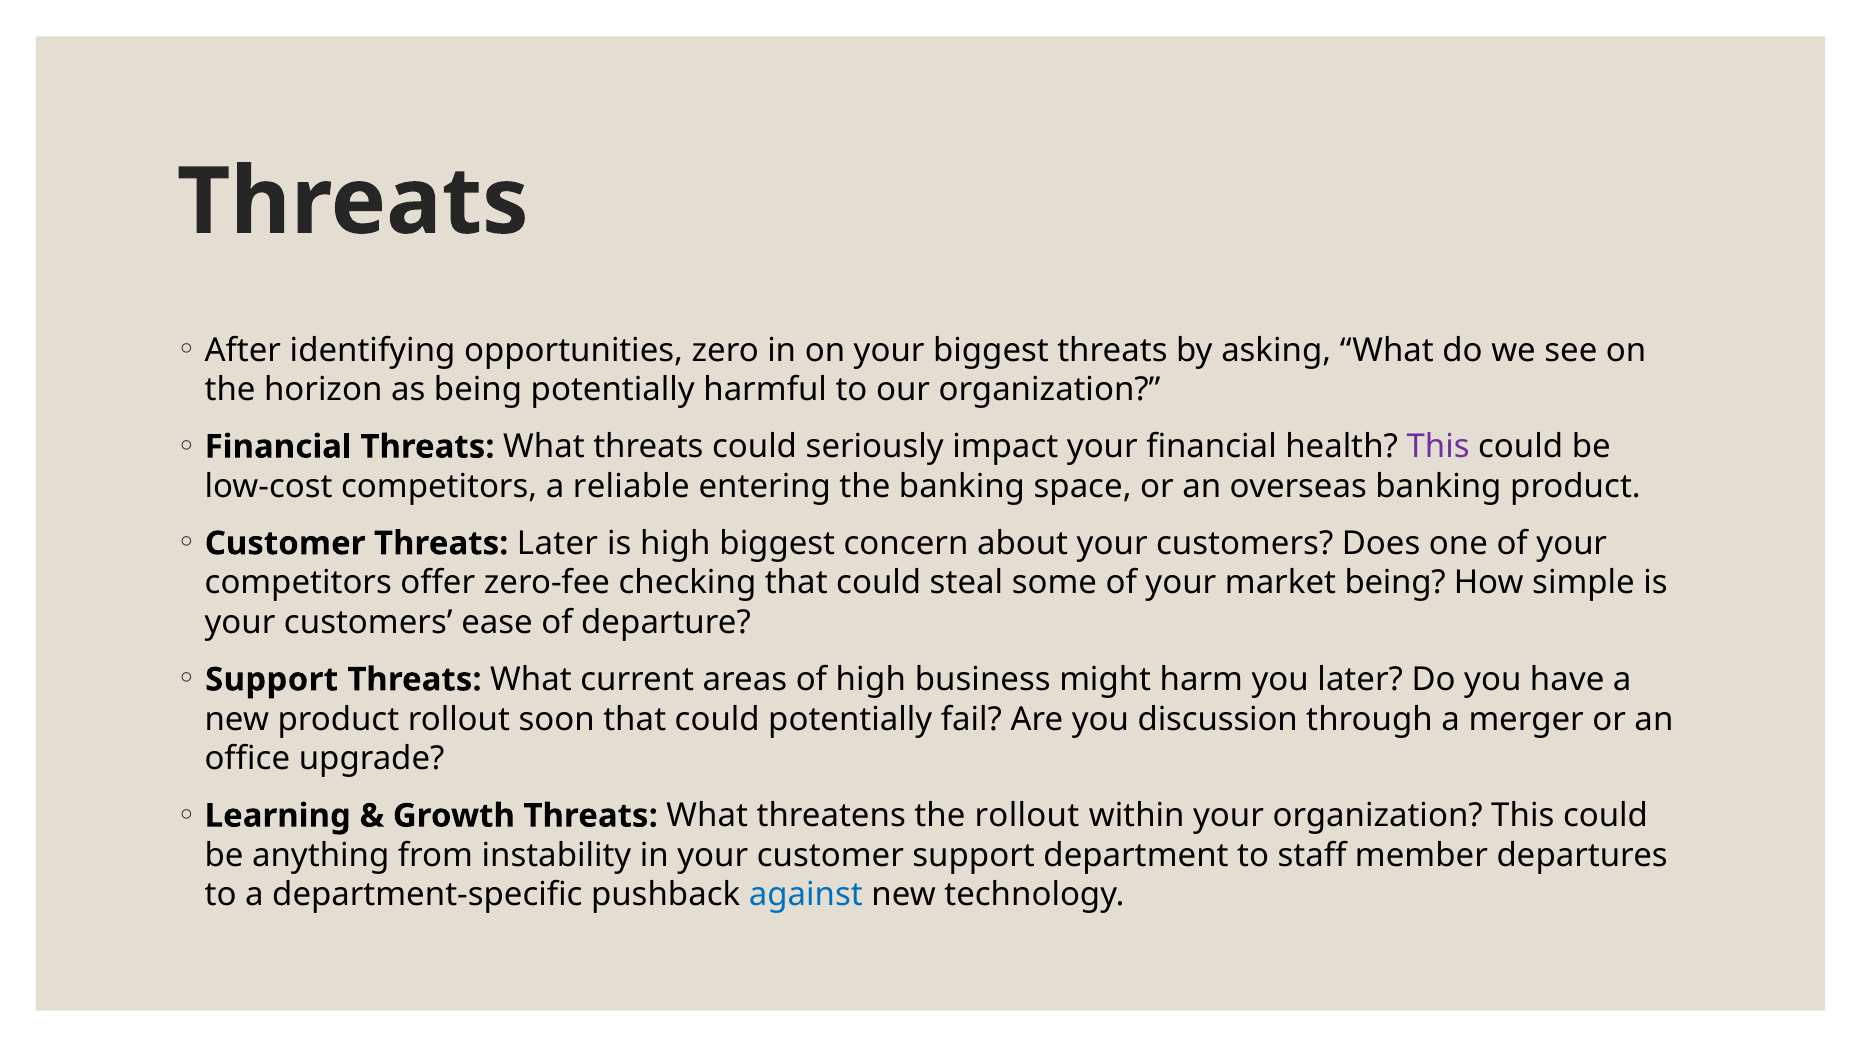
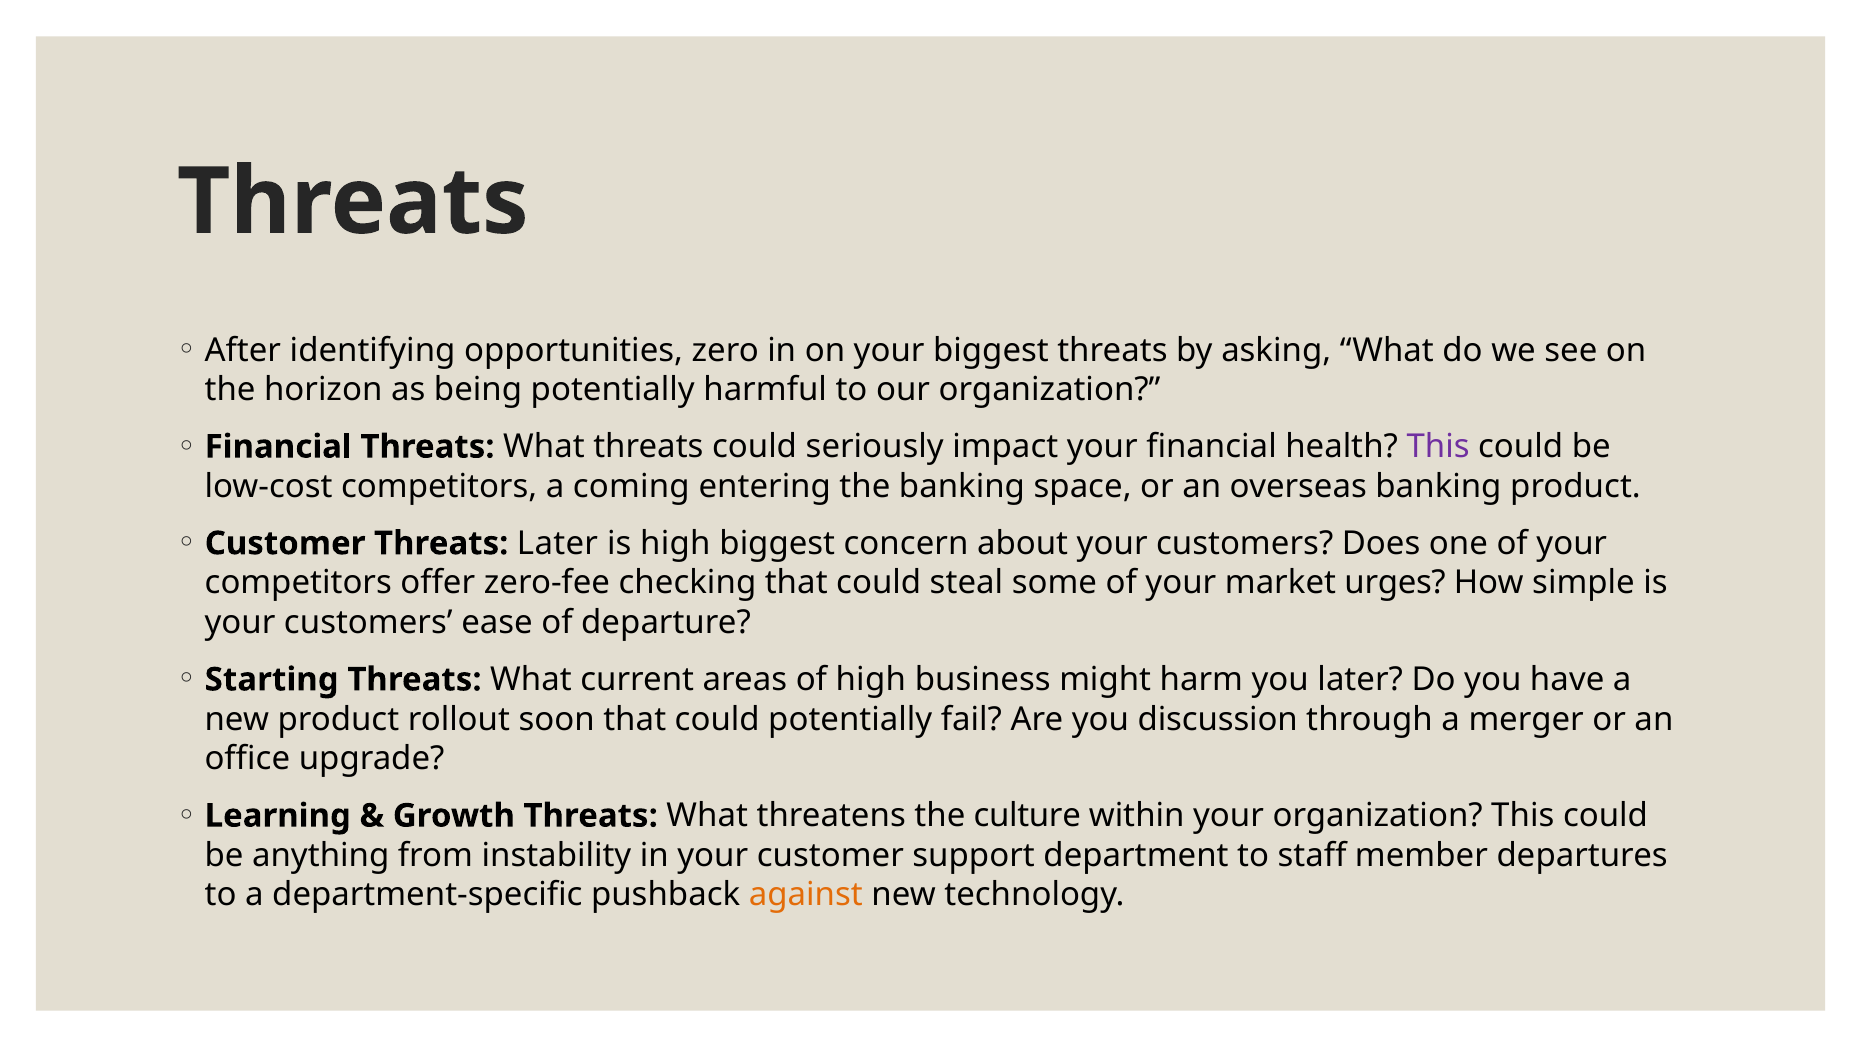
reliable: reliable -> coming (631, 486)
market being: being -> urges (1395, 583)
Support: Support -> Starting (272, 679)
the rollout: rollout -> culture (1027, 816)
against colour: blue -> orange (806, 895)
